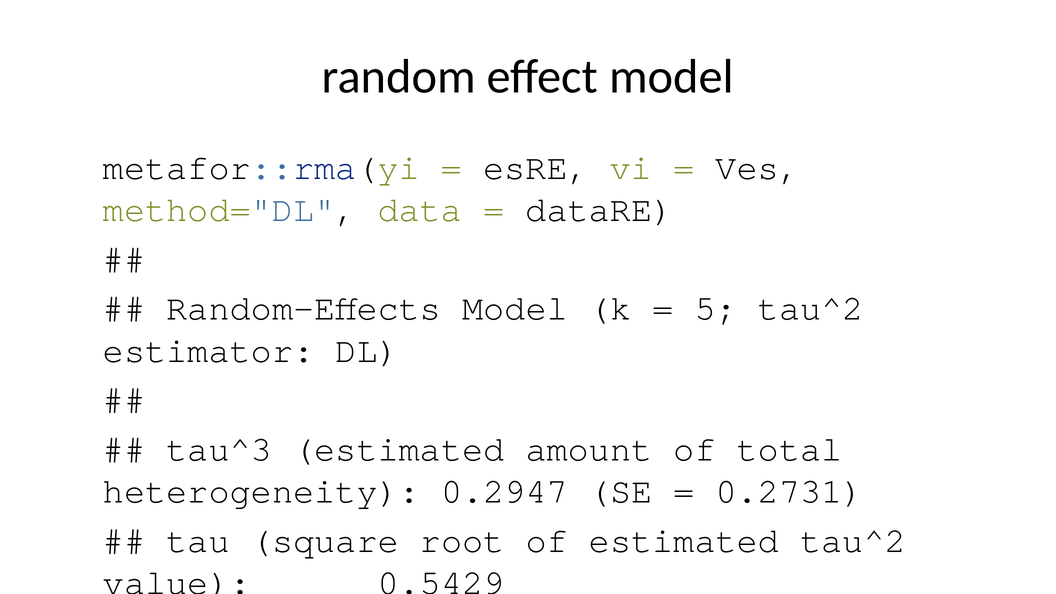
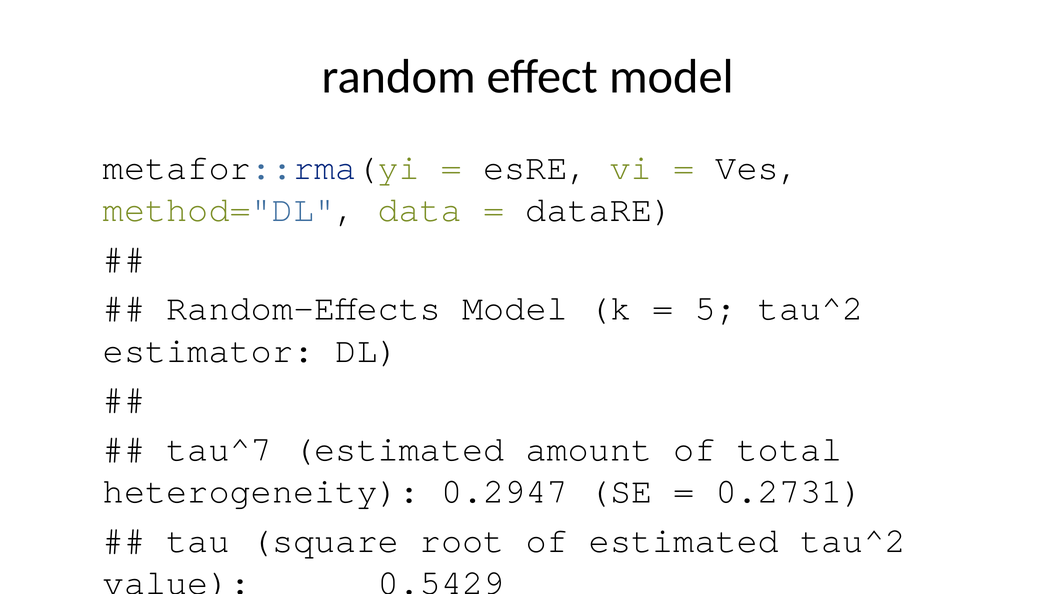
tau^3: tau^3 -> tau^7 (219, 449)
